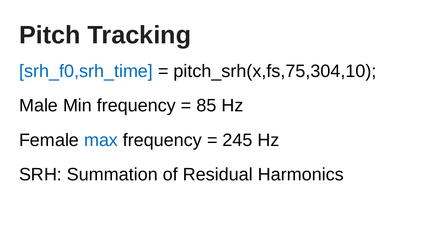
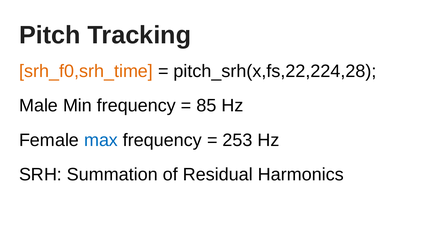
srh_f0,srh_time colour: blue -> orange (86, 71)
pitch_srh(x,fs,75,304,10: pitch_srh(x,fs,75,304,10 -> pitch_srh(x,fs,22,224,28 (275, 71)
245: 245 -> 253 (237, 140)
